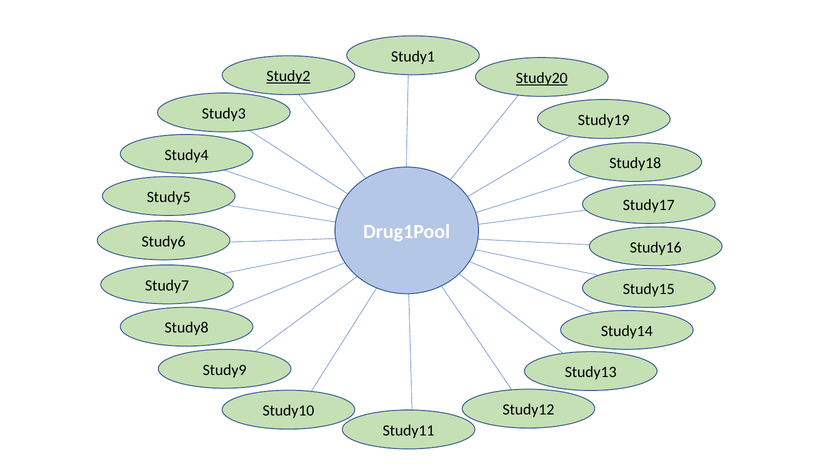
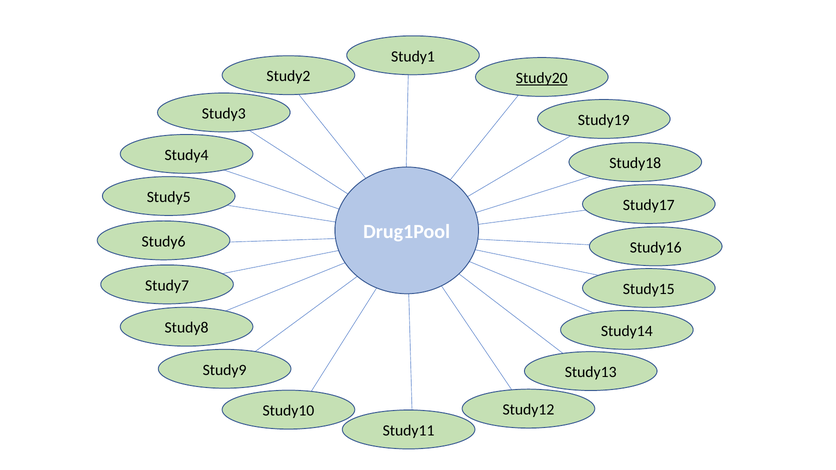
Study2 underline: present -> none (288, 76)
